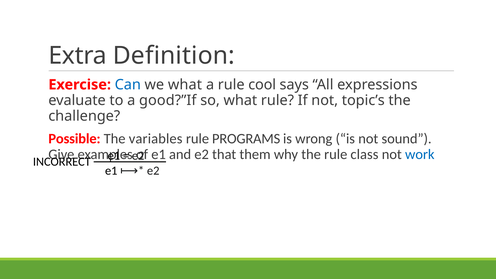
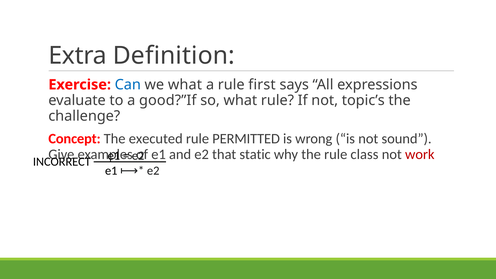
cool: cool -> first (262, 85)
Possible: Possible -> Concept (74, 139)
variables: variables -> executed (156, 139)
PROGRAMS: PROGRAMS -> PERMITTED (246, 139)
them: them -> static (255, 154)
work colour: blue -> red (420, 154)
